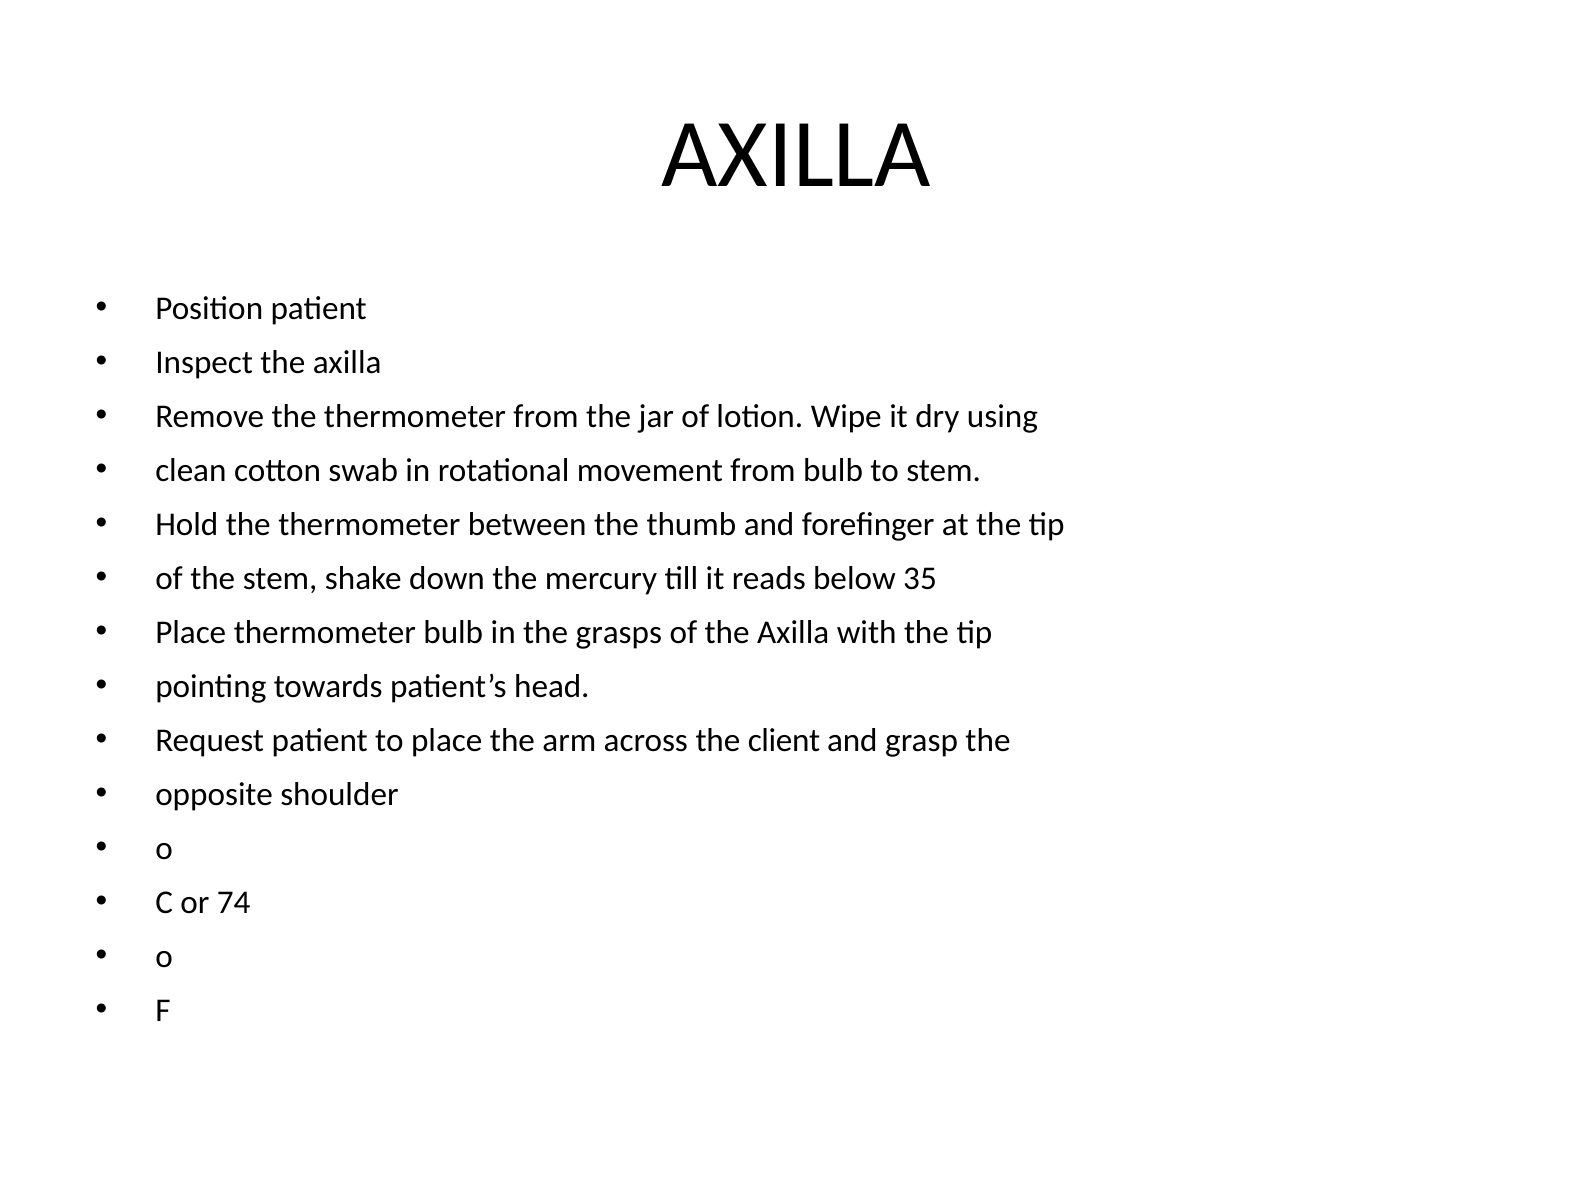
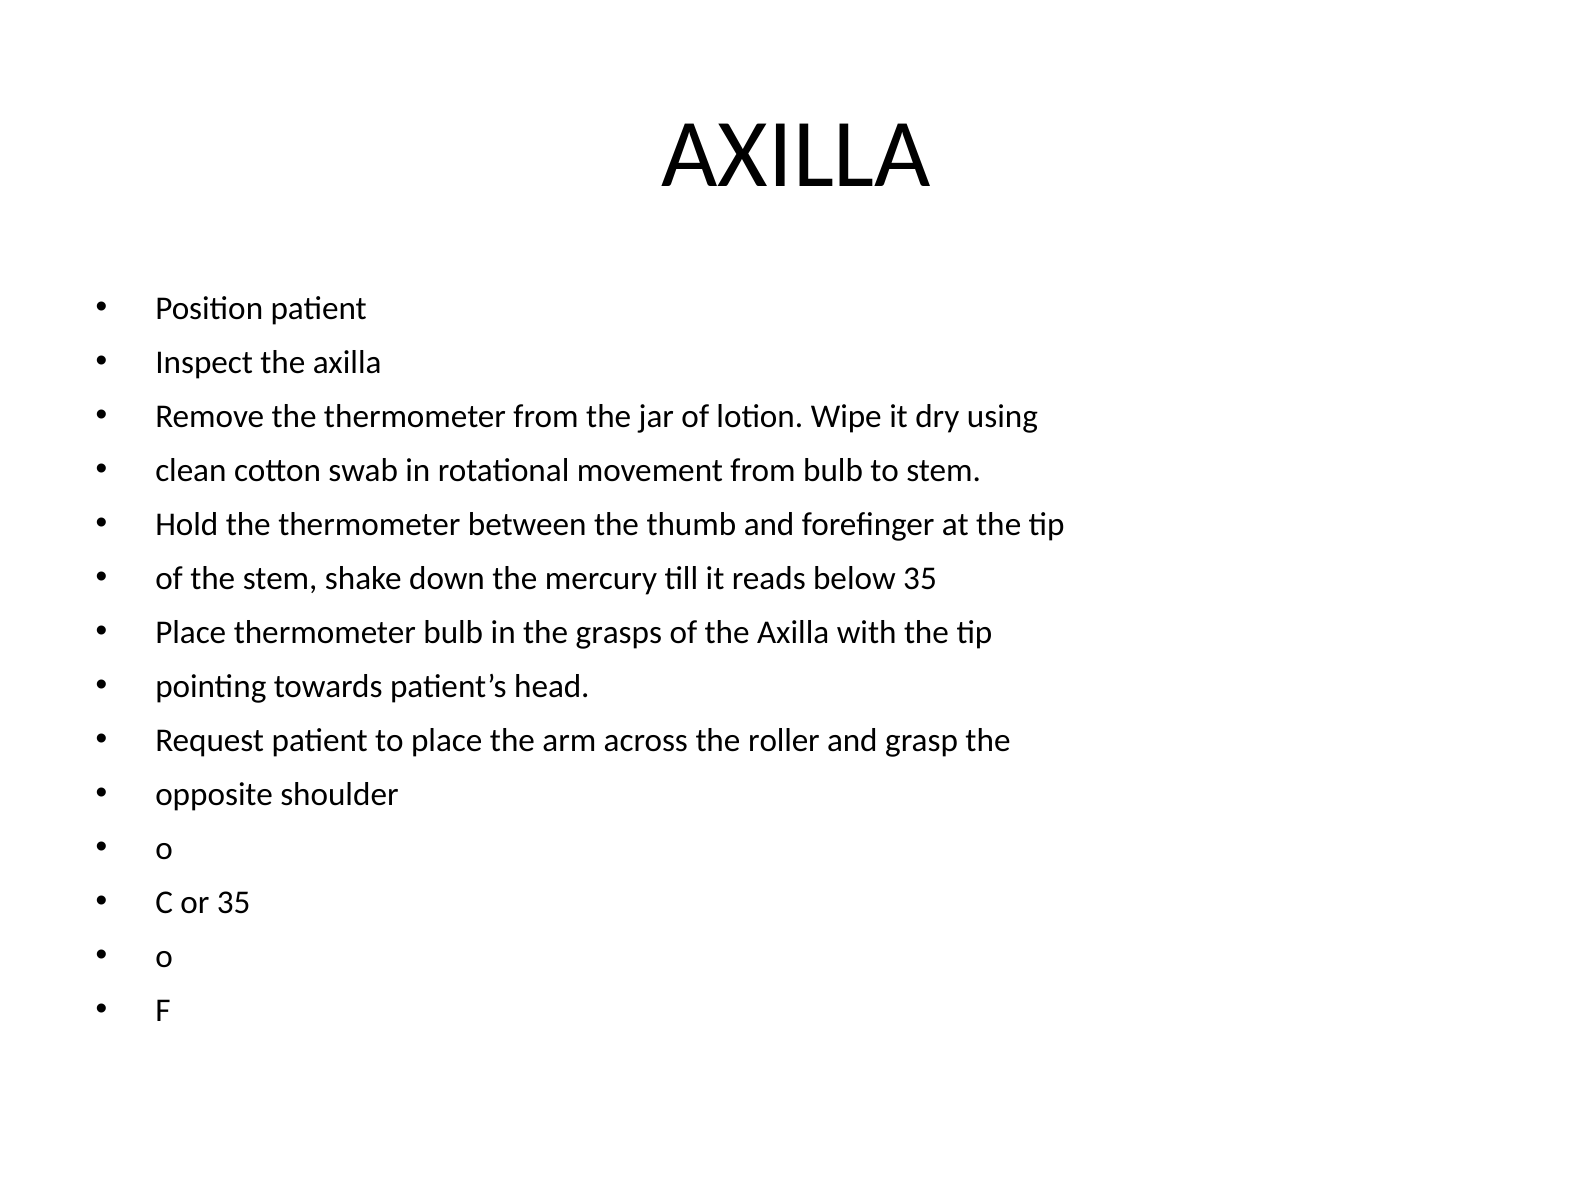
client: client -> roller (784, 741)
or 74: 74 -> 35 (234, 903)
